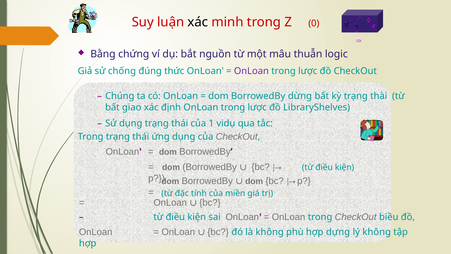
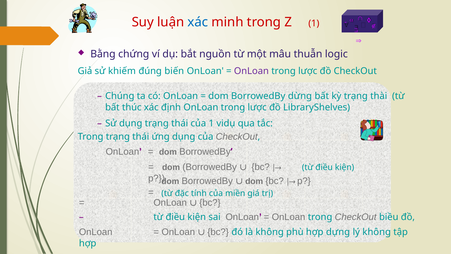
xác colour: black -> blue (198, 22)
Z 0: 0 -> 1 (314, 23)
chống: chống -> khiếm (122, 71)
thức: thức -> biến (174, 71)
giao: giao -> thúc (132, 107)
